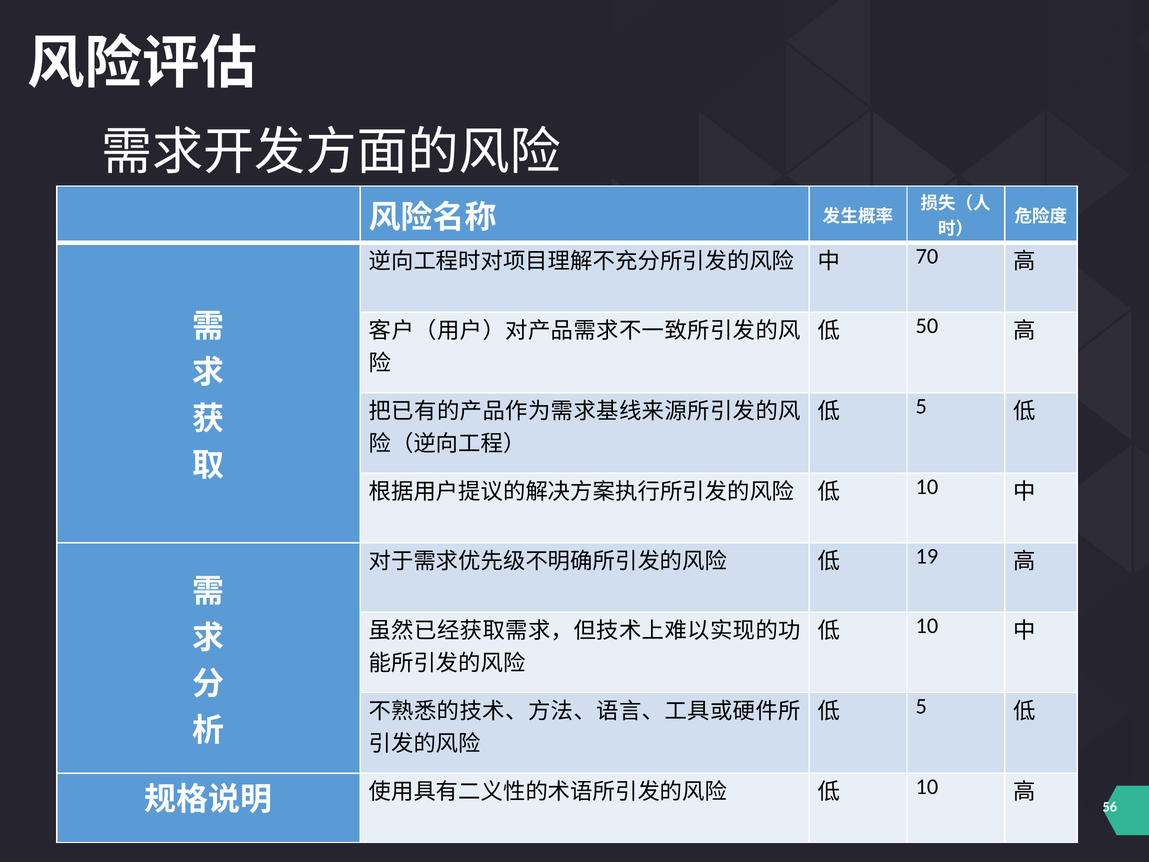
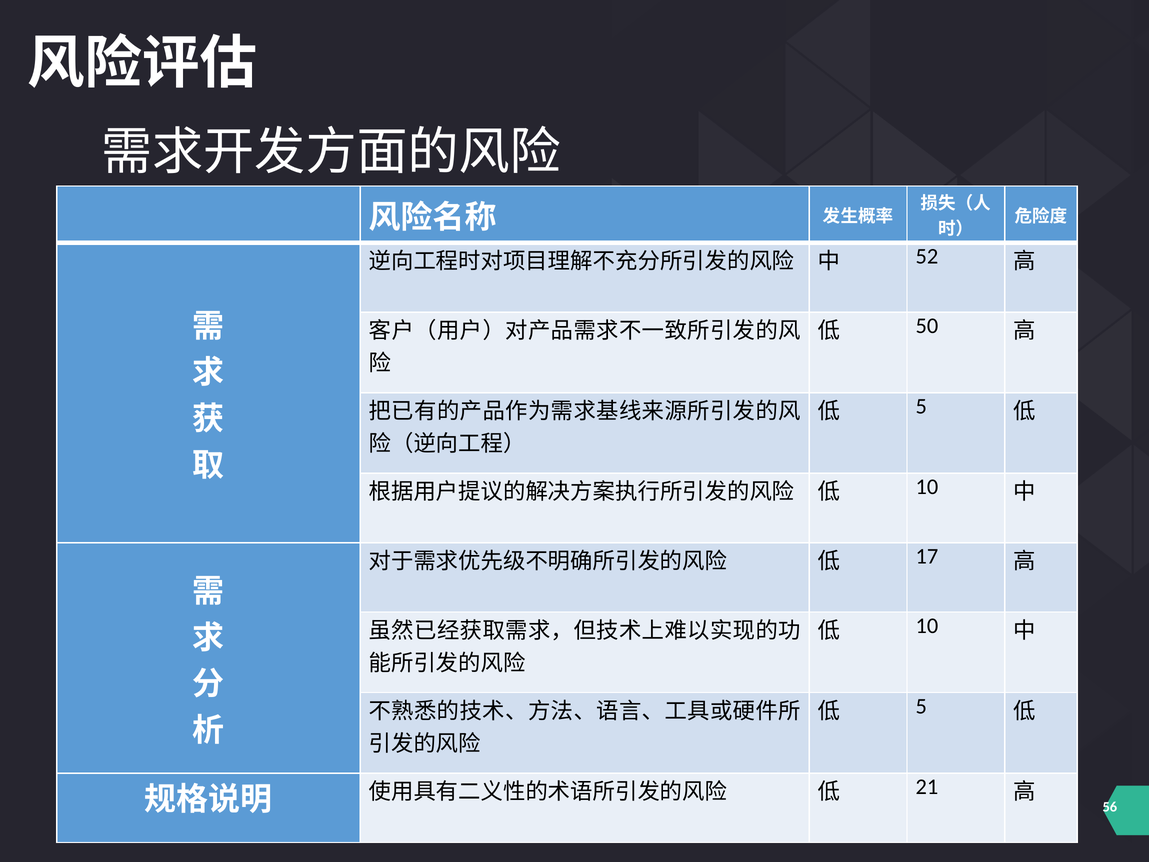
70: 70 -> 52 (927, 256)
19: 19 -> 17 (927, 556)
10: 10 -> 21 (927, 787)
